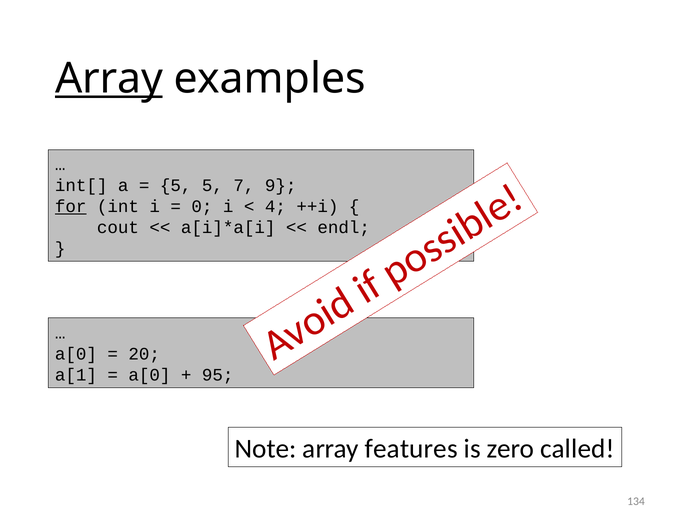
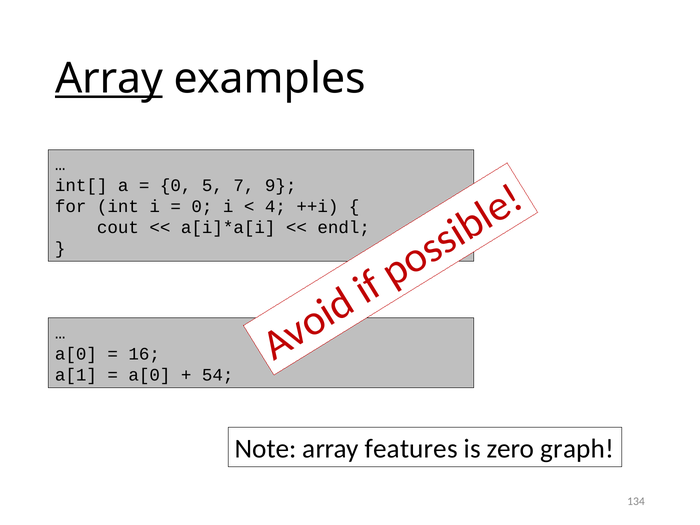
5: 5 -> 0 (176, 186)
for underline: present -> none (71, 207)
20: 20 -> 16 (144, 354)
95: 95 -> 54 (218, 375)
called: called -> graph (577, 449)
